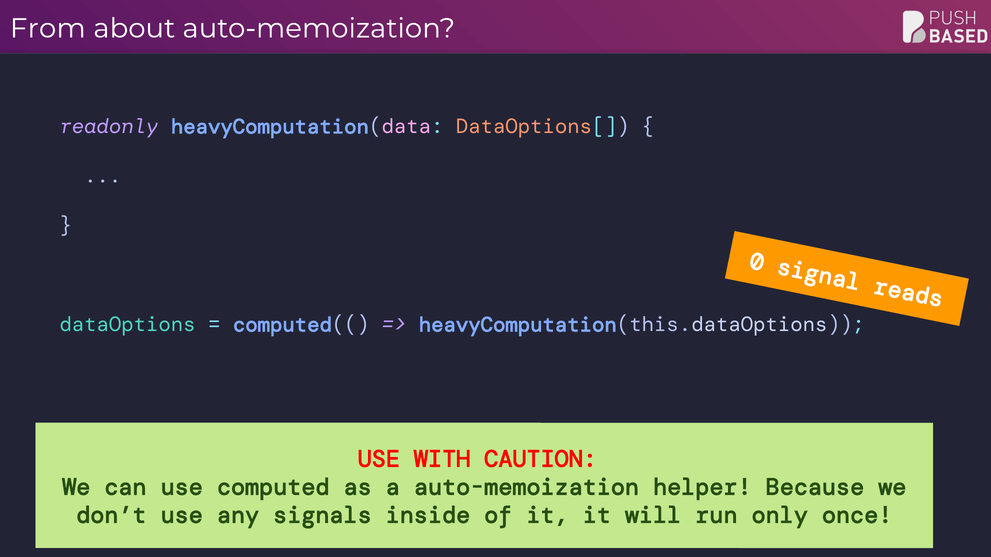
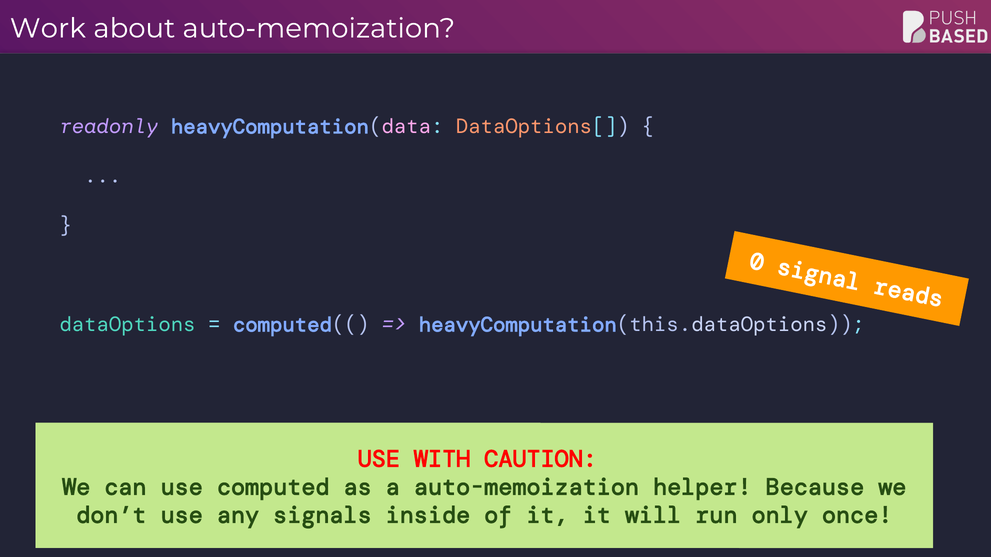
From: From -> Work (48, 28)
